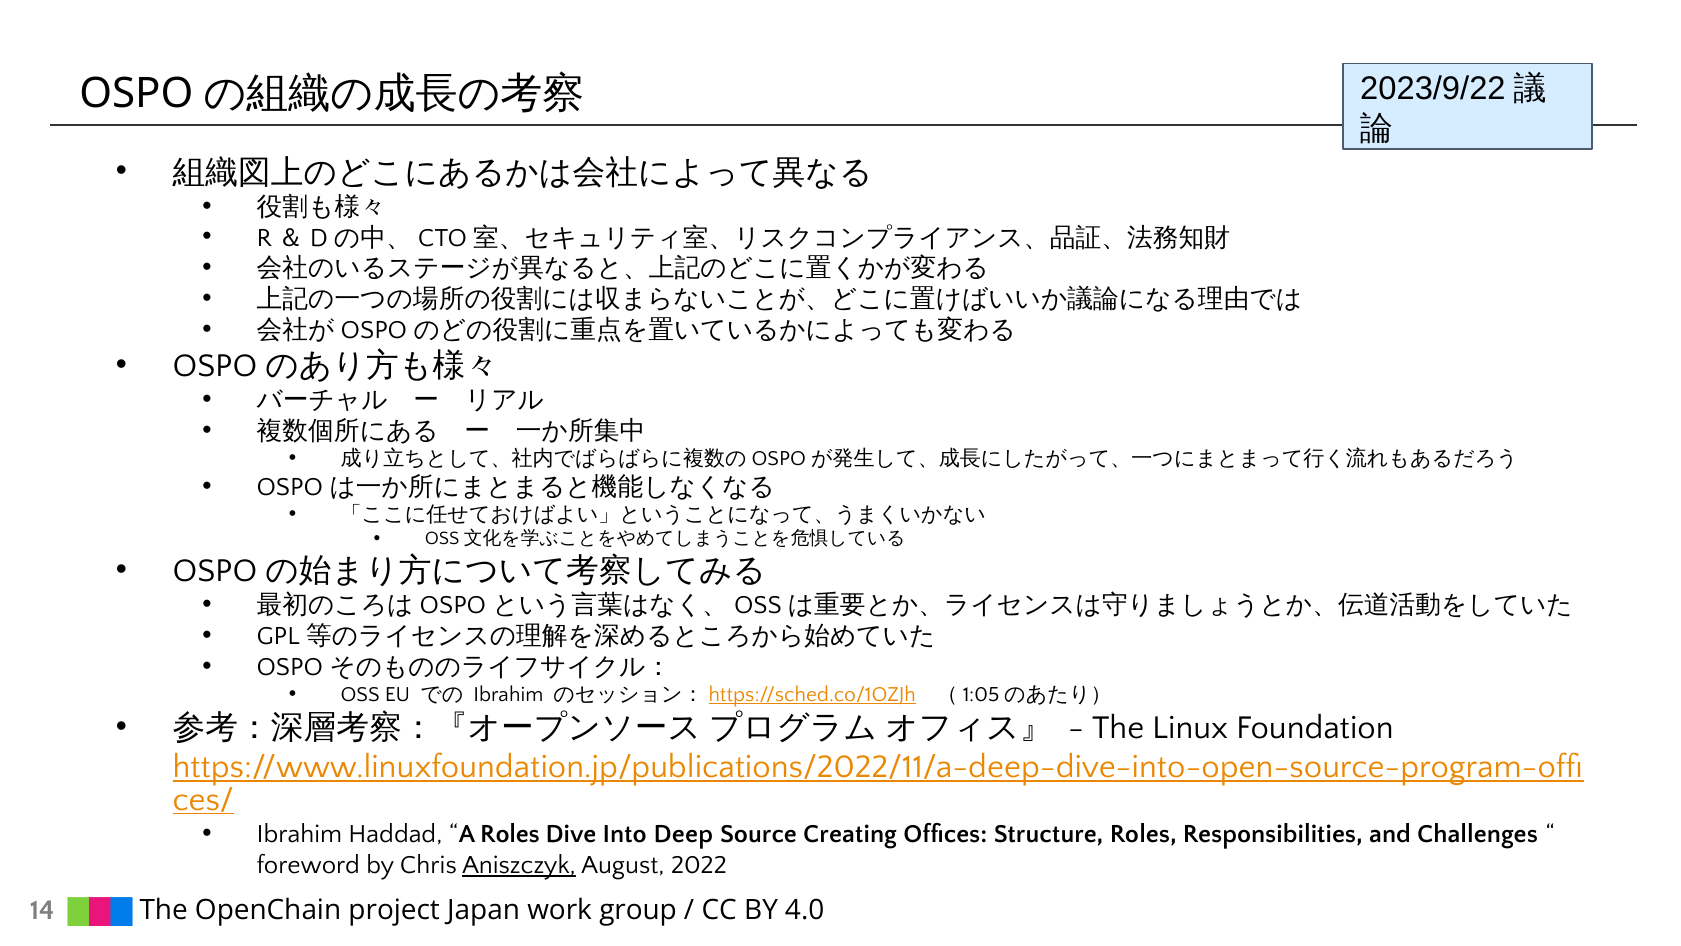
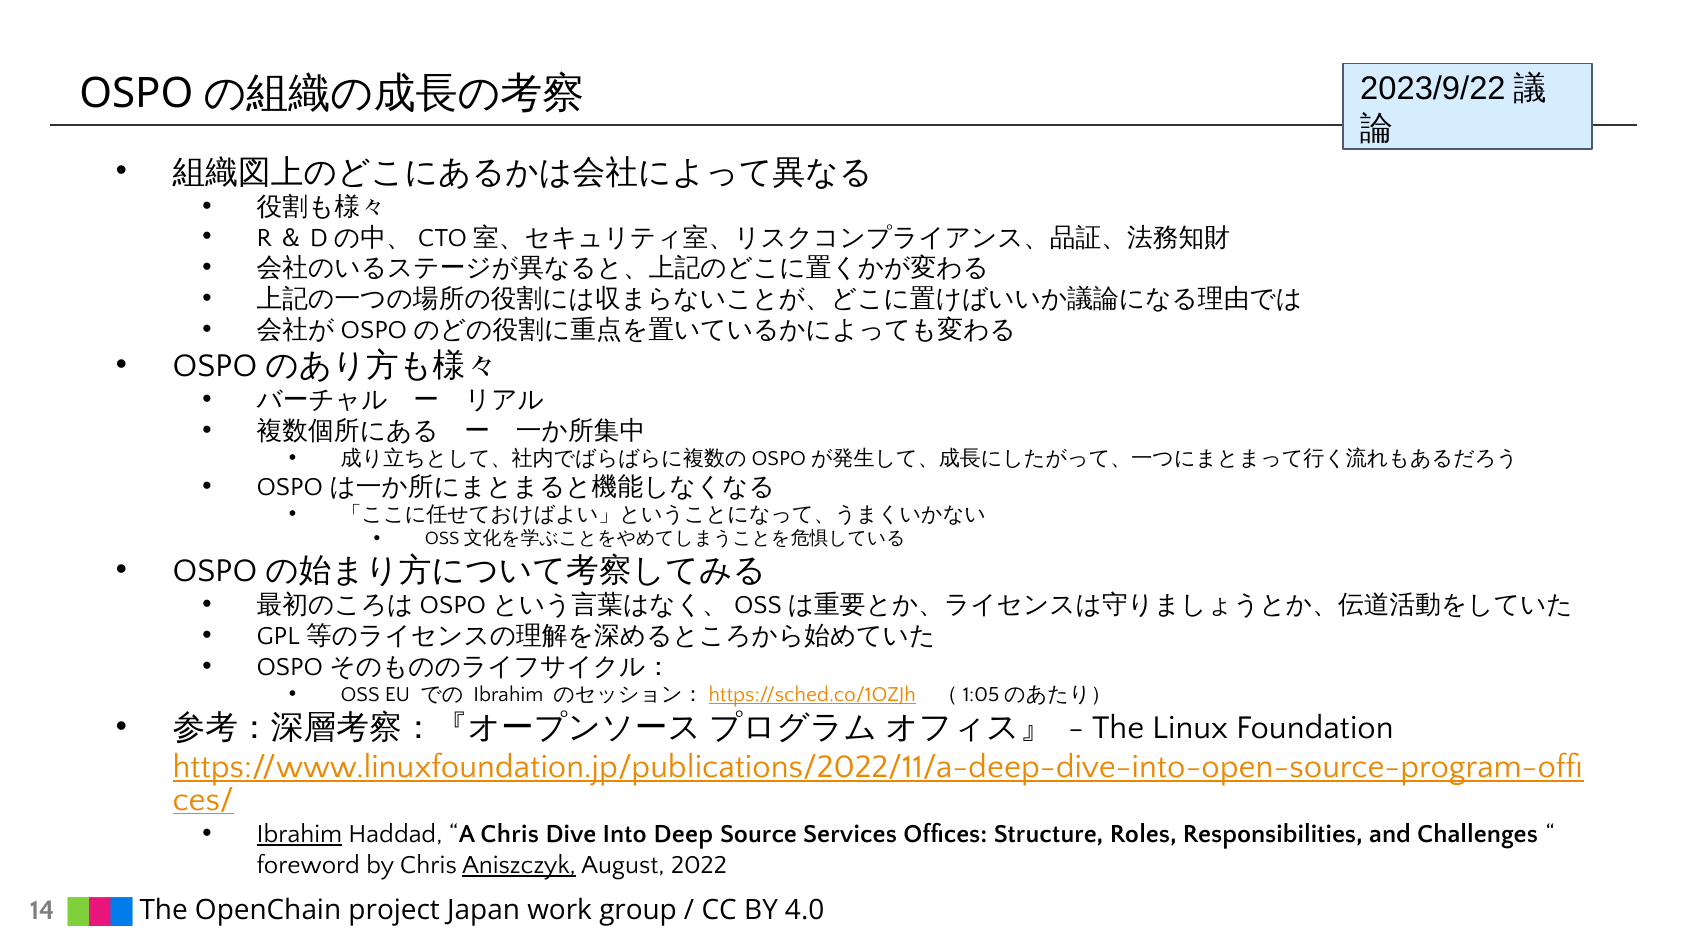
Ibrahim underline: none -> present (299, 834)
A Roles: Roles -> Chris (510, 834)
Creating: Creating -> Services (850, 834)
